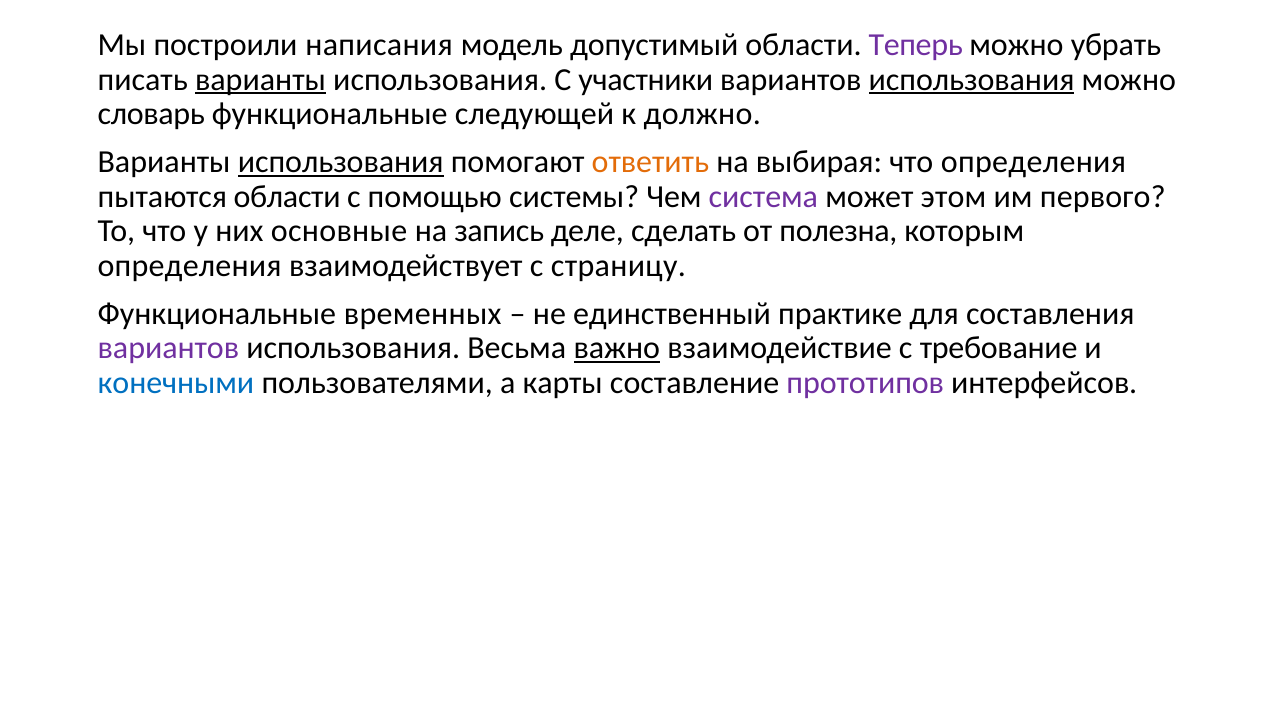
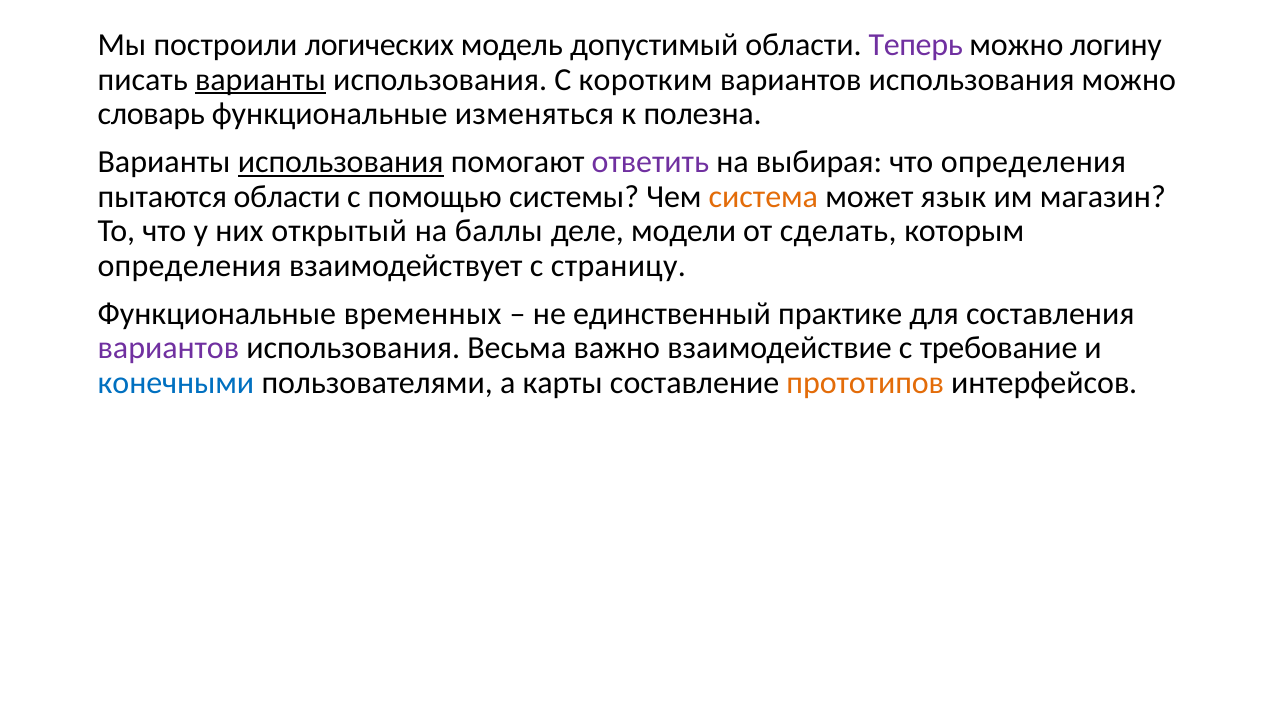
написания: написания -> логических (379, 45)
убрать: убрать -> логину (1116, 45)
участники: участники -> коротким (645, 79)
использования underline: present -> none (972, 79)
следующей: следующей -> изменяться (534, 114)
должно: должно -> полезна (703, 114)
ответить colour: orange -> purple (650, 162)
система colour: purple -> orange (763, 197)
этом: этом -> язык (953, 197)
первого: первого -> магазин (1103, 197)
основные: основные -> открытый (339, 231)
запись: запись -> баллы (499, 231)
сделать: сделать -> модели (684, 231)
полезна: полезна -> сделать (838, 231)
важно underline: present -> none (617, 348)
прототипов colour: purple -> orange (865, 383)
